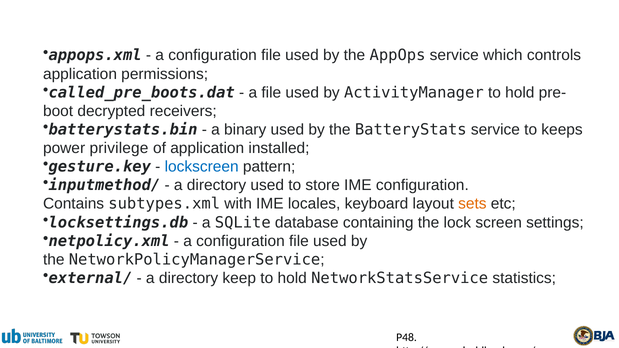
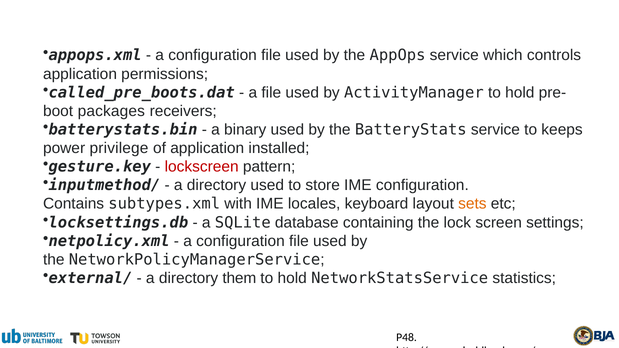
decrypted: decrypted -> packages (111, 111)
lockscreen colour: blue -> red (202, 167)
keep: keep -> them (239, 278)
